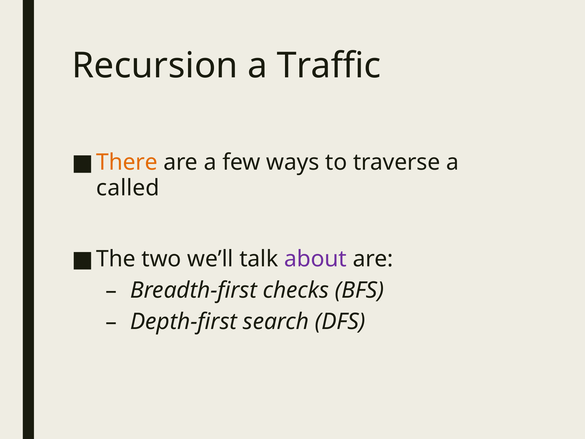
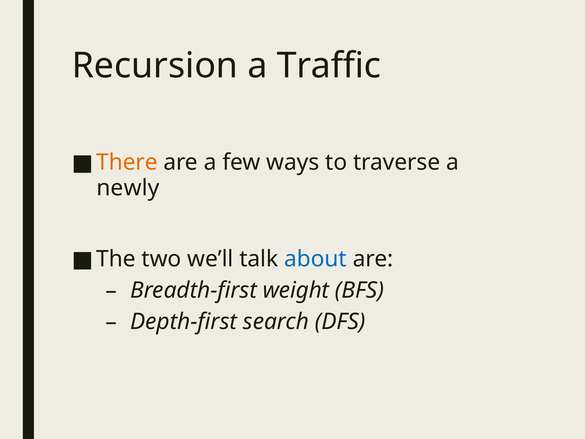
called: called -> newly (128, 188)
about colour: purple -> blue (316, 259)
checks: checks -> weight (296, 290)
